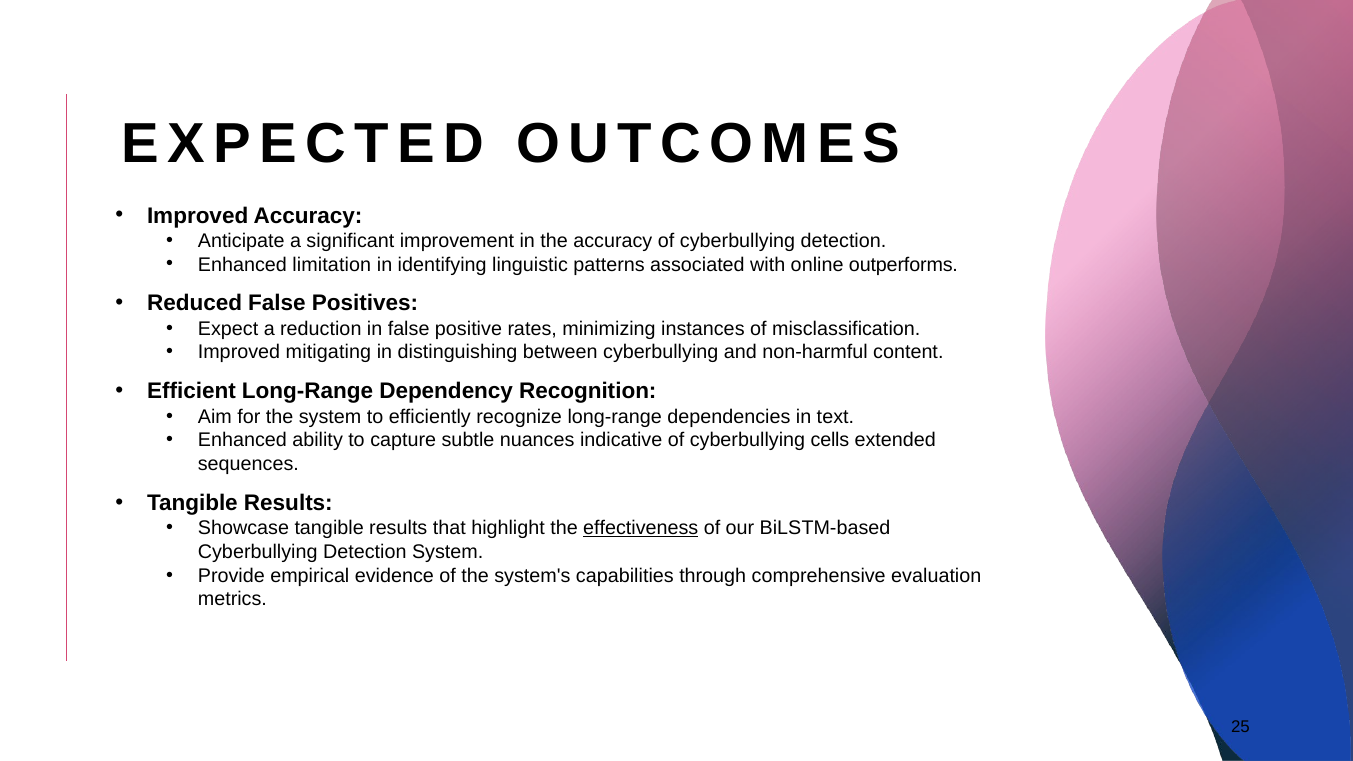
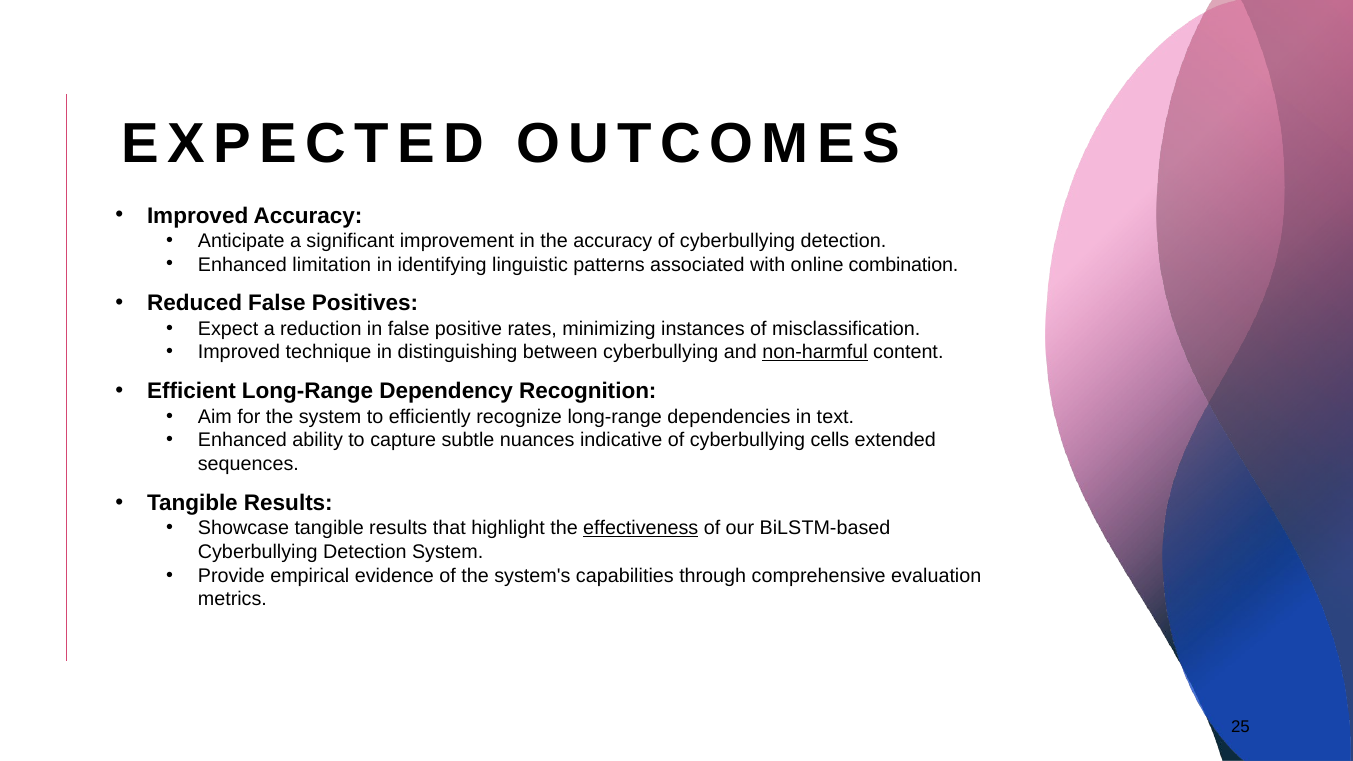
outperforms: outperforms -> combination (903, 265)
mitigating: mitigating -> technique (329, 352)
non-harmful underline: none -> present (815, 352)
